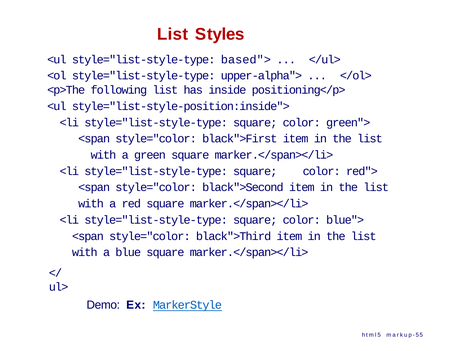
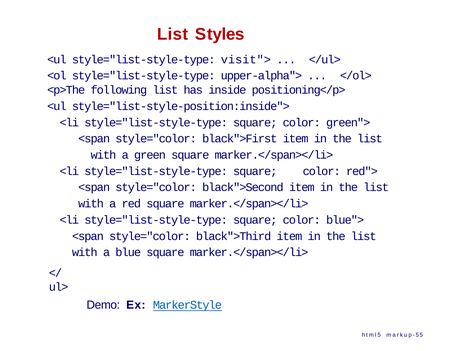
based">: based"> -> visit"> (246, 59)
